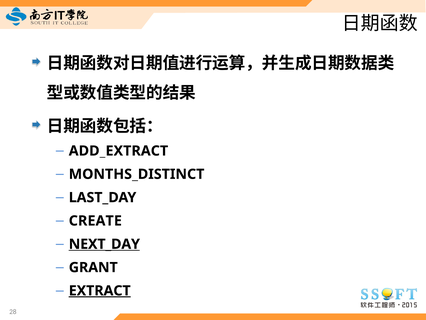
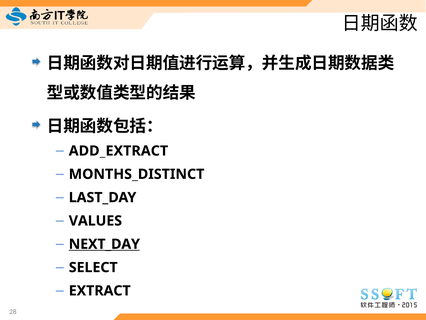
CREATE: CREATE -> VALUES (95, 220)
GRANT: GRANT -> SELECT (93, 267)
EXTRACT underline: present -> none (100, 290)
